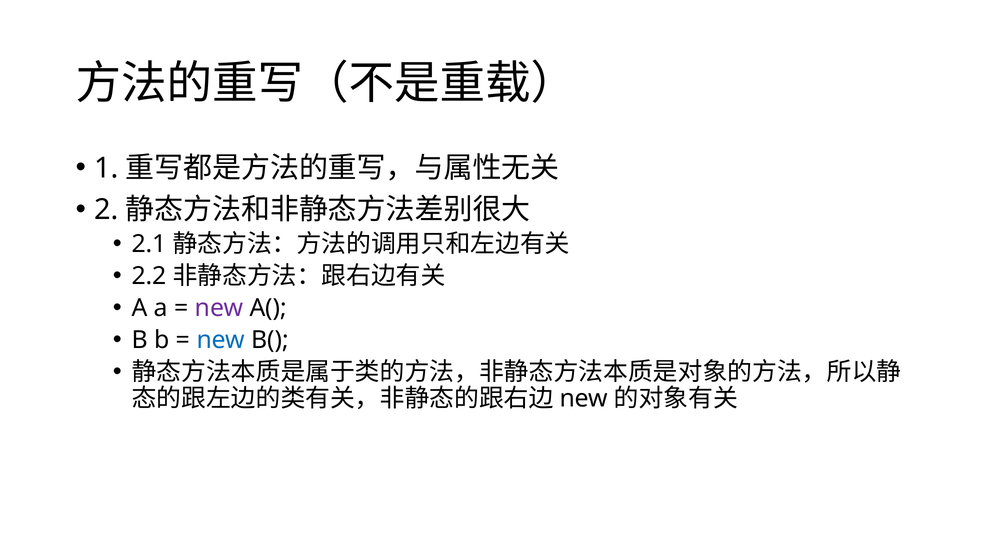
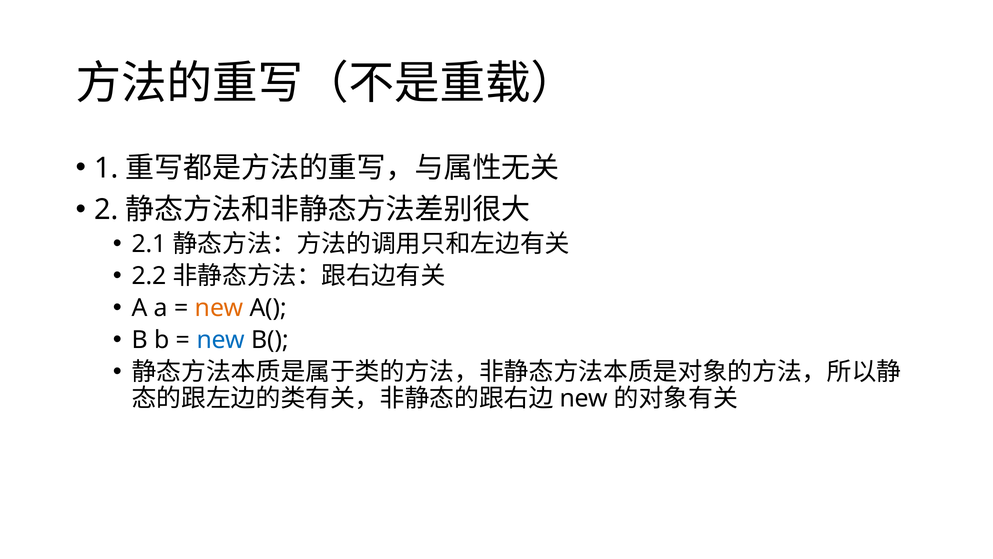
new colour: purple -> orange (219, 308)
